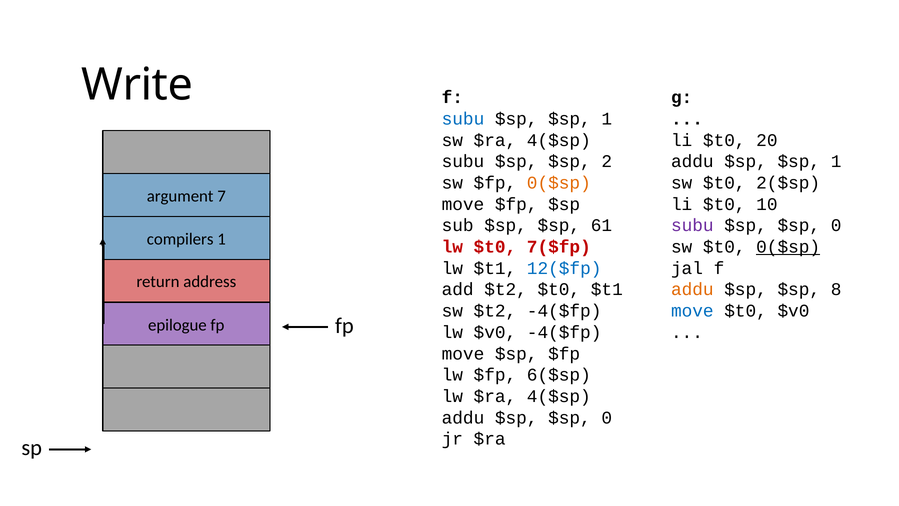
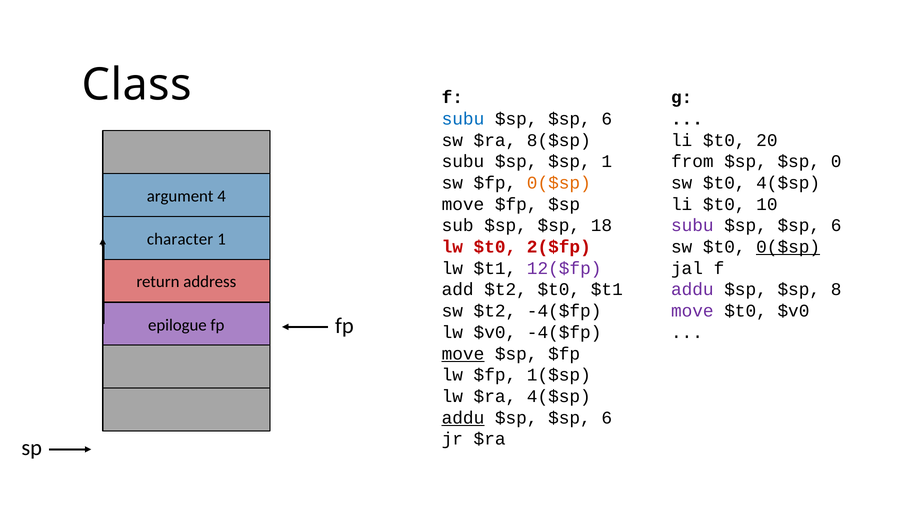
Write: Write -> Class (137, 85)
1: 1 -> 6 (607, 119)
sw $ra 4($sp: 4($sp -> 8($sp (559, 140)
$sp 2: 2 -> 1 (607, 161)
addu: addu -> from (692, 161)
1: 1 -> 0 (836, 161)
$t0 2($sp: 2($sp -> 4($sp (788, 183)
7: 7 -> 4 (222, 196)
61: 61 -> 18 (601, 225)
0: 0 -> 6 (836, 225)
compilers: compilers -> character (180, 239)
7($fp: 7($fp -> 2($fp (559, 247)
12($fp colour: blue -> purple (564, 268)
addu colour: orange -> purple (692, 289)
move colour: blue -> purple (692, 311)
move underline: none -> present (463, 353)
6($sp: 6($sp -> 1($sp (559, 375)
addu underline: none -> present (463, 417)
0: 0 -> 6 (607, 417)
